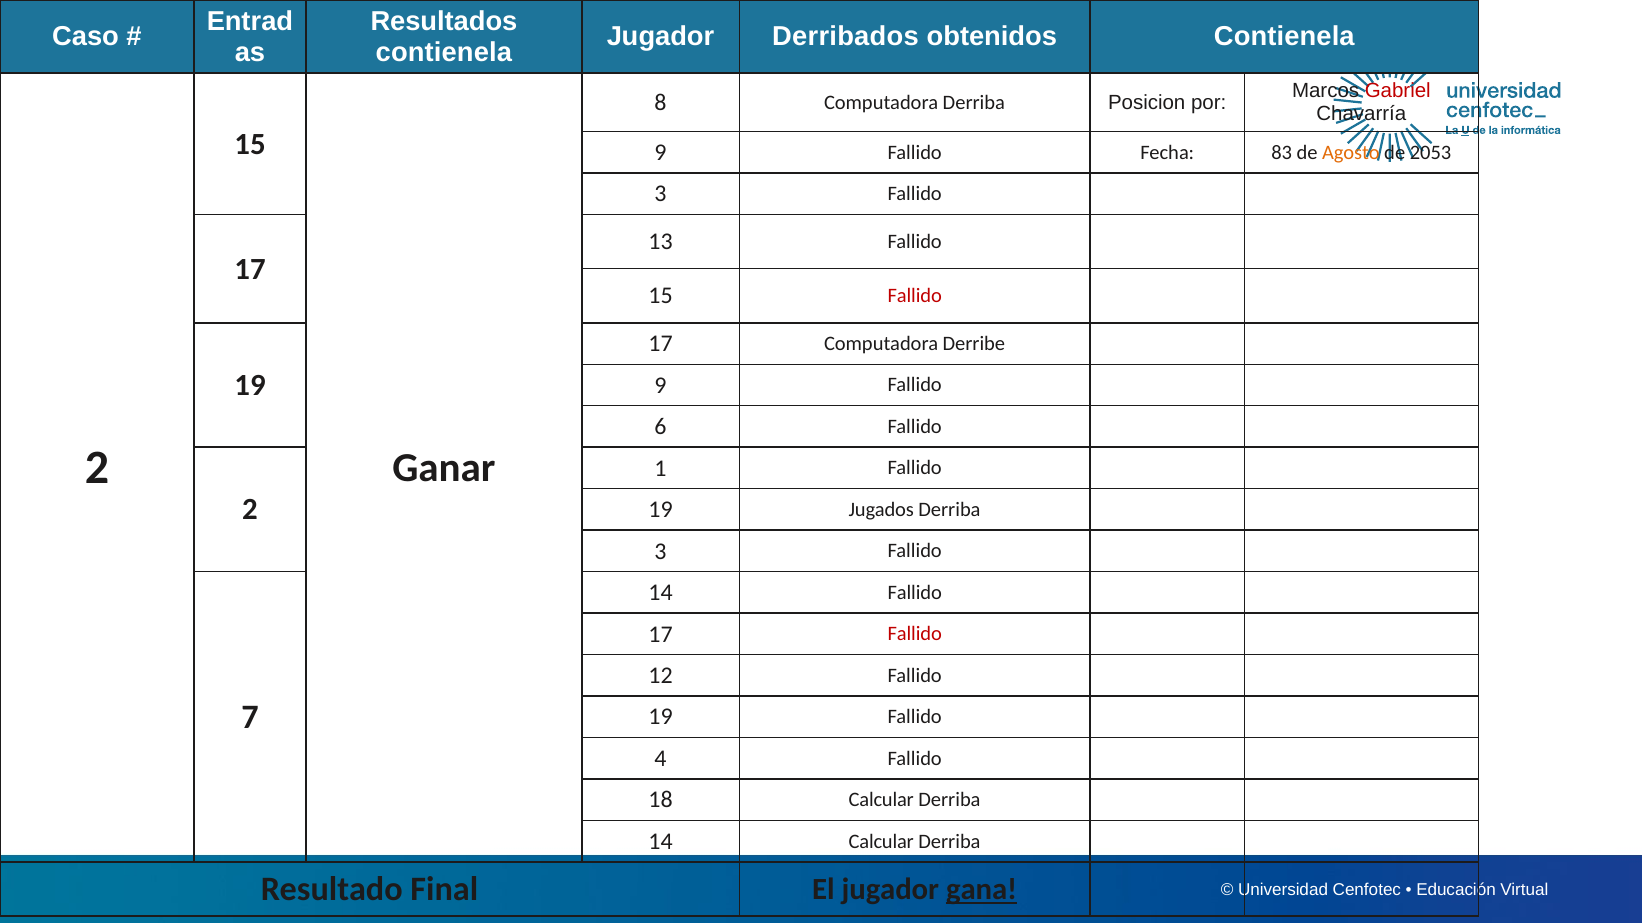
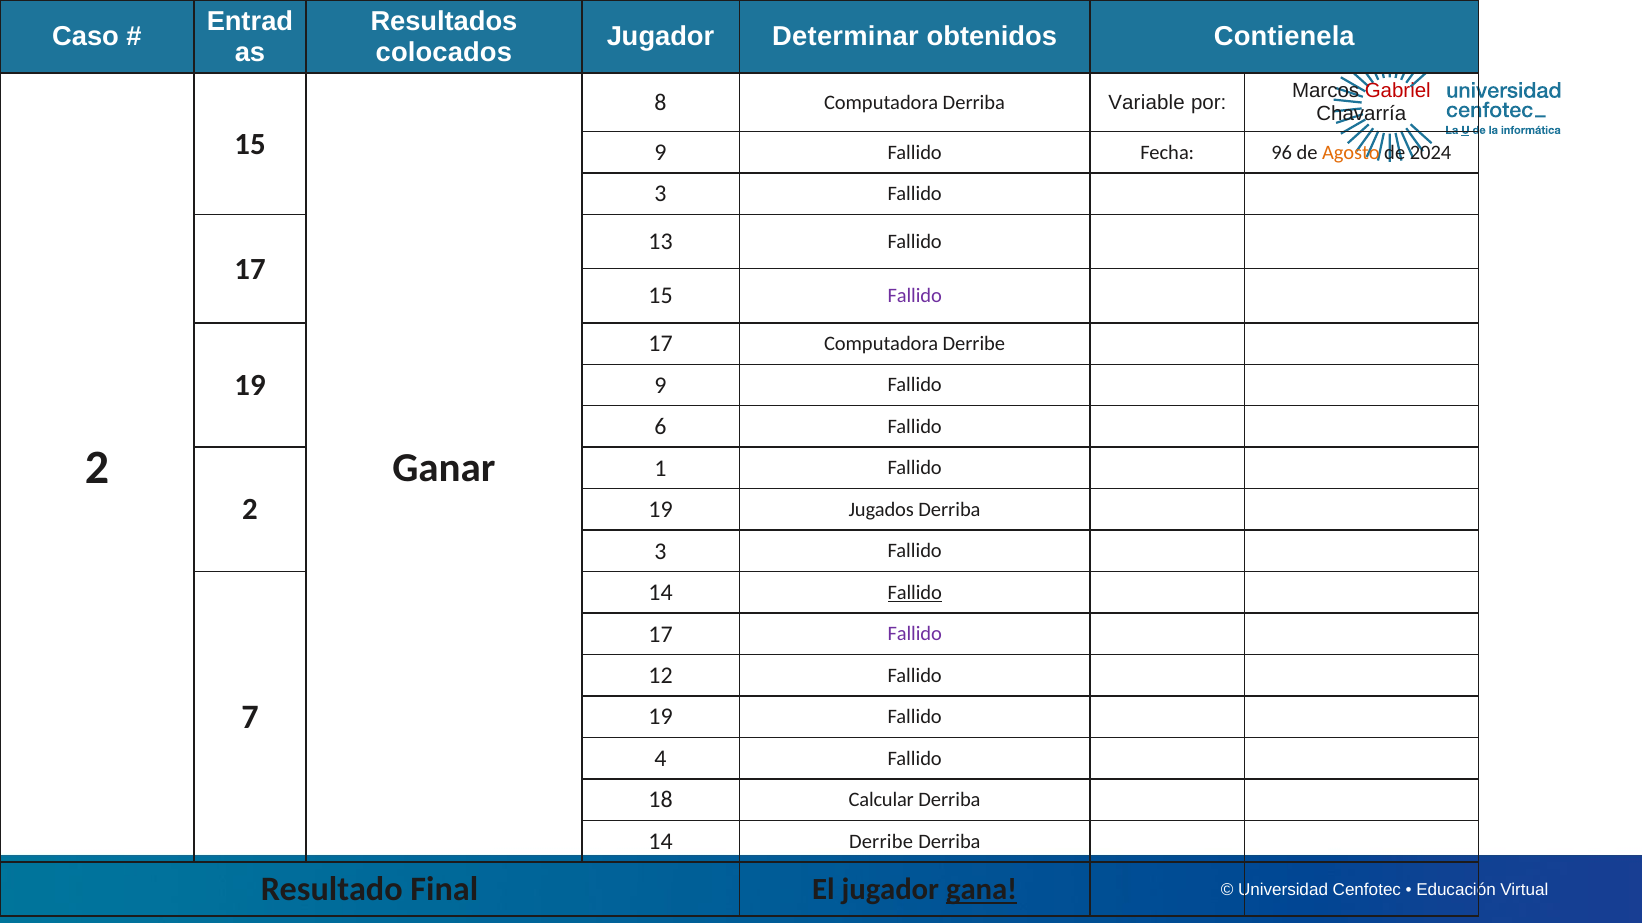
Derribados: Derribados -> Determinar (845, 37)
contienela: contienela -> colocados (444, 52)
Posicion: Posicion -> Variable (1147, 103)
83: 83 -> 96 (1282, 152)
2053: 2053 -> 2024 (1431, 152)
Fallido colour: red -> purple (915, 296)
Fallido underline: none -> present (915, 593)
Fallido colour: red -> purple (915, 634)
14 Calcular: Calcular -> Derribe (881, 842)
